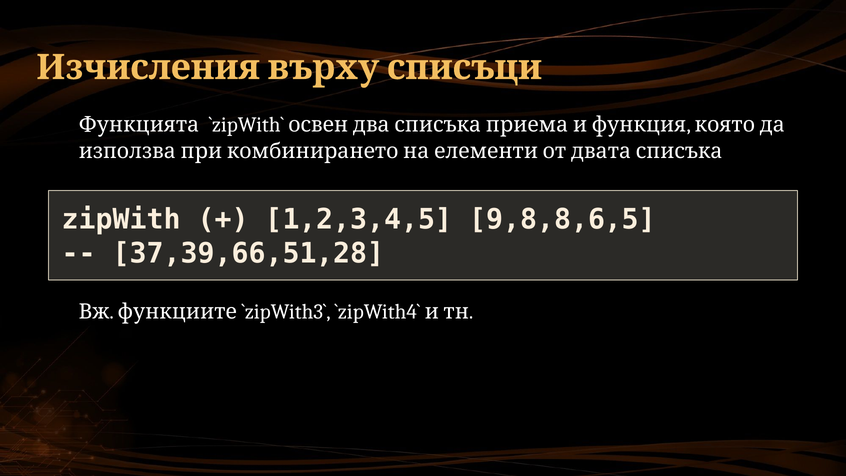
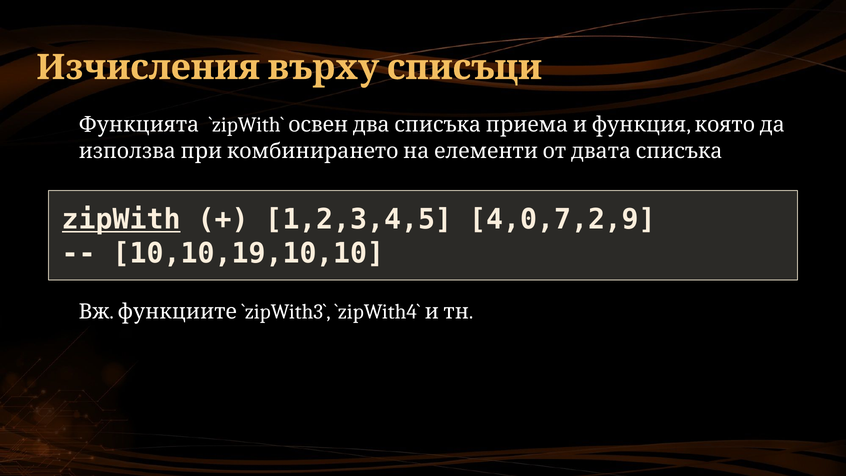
zipWith underline: none -> present (121, 220)
9,8,8,6,5: 9,8,8,6,5 -> 4,0,7,2,9 (563, 220)
37,39,66,51,28: 37,39,66,51,28 -> 10,10,19,10,10 (249, 253)
